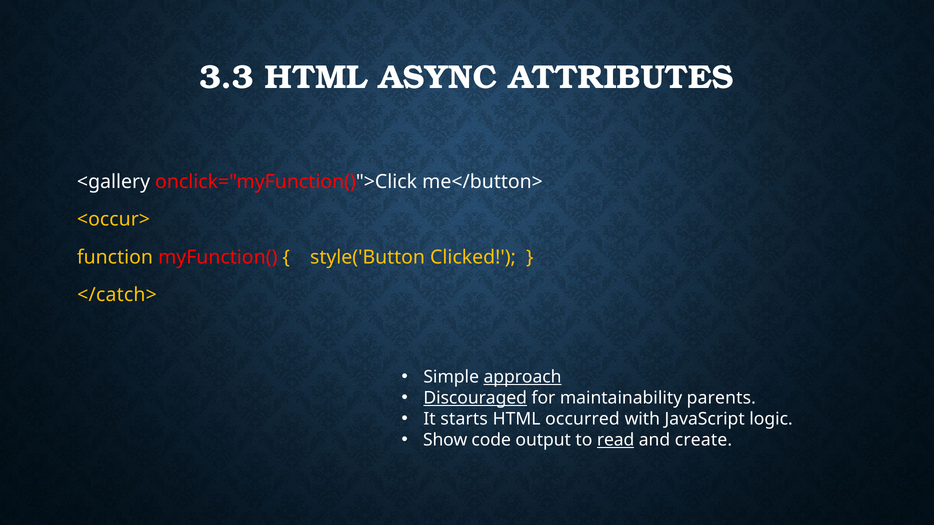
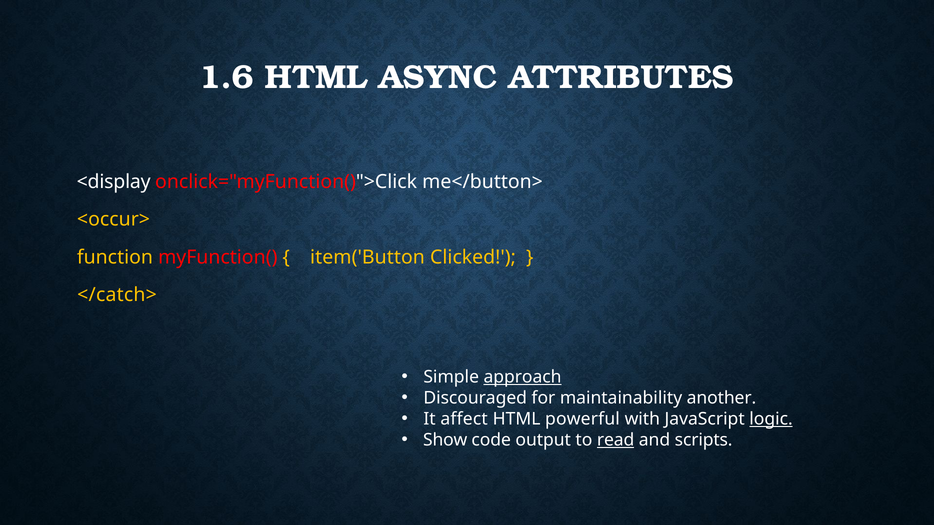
3.3: 3.3 -> 1.6 (226, 77)
<gallery: <gallery -> <display (114, 182)
style('Button: style('Button -> item('Button (368, 257)
Discouraged underline: present -> none (475, 398)
parents: parents -> another (721, 398)
starts: starts -> affect (464, 419)
occurred: occurred -> powerful (582, 419)
logic underline: none -> present (771, 419)
create: create -> scripts (704, 440)
